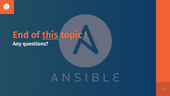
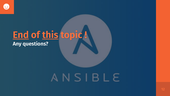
End underline: none -> present (21, 35)
